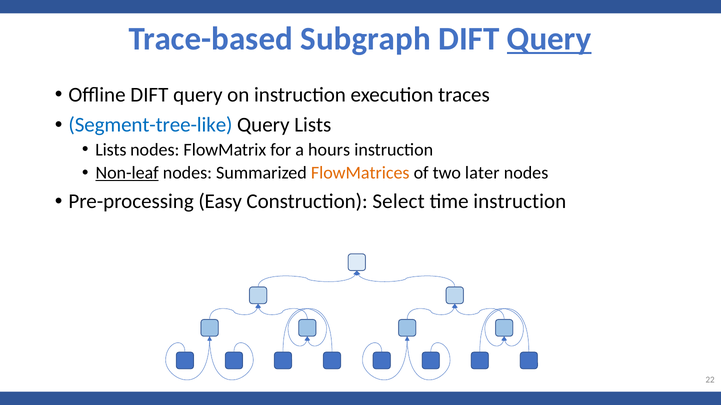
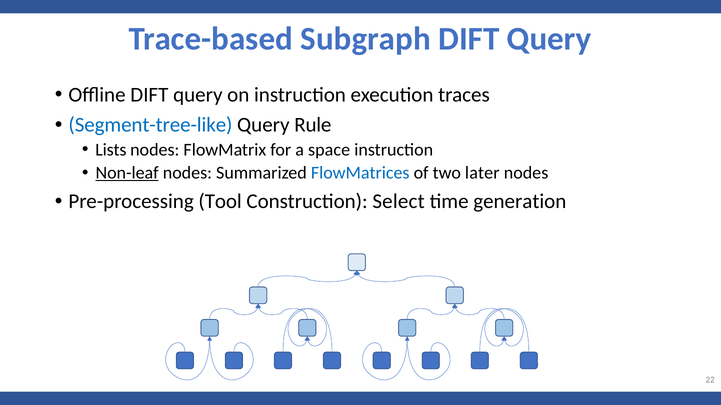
Query underline: present -> none (549, 39)
Query Lists: Lists -> Rule (313, 125)
hours: hours -> space (329, 150)
FlowMatrices colour: orange -> blue (360, 173)
Easy: Easy -> Tool (220, 202)
time instruction: instruction -> generation (520, 202)
